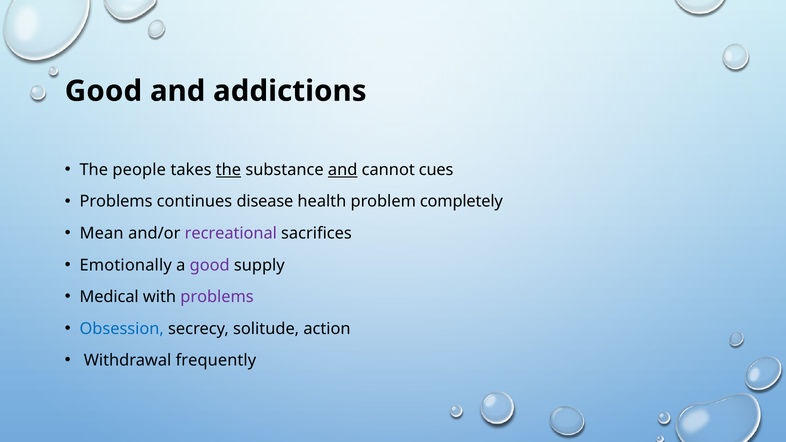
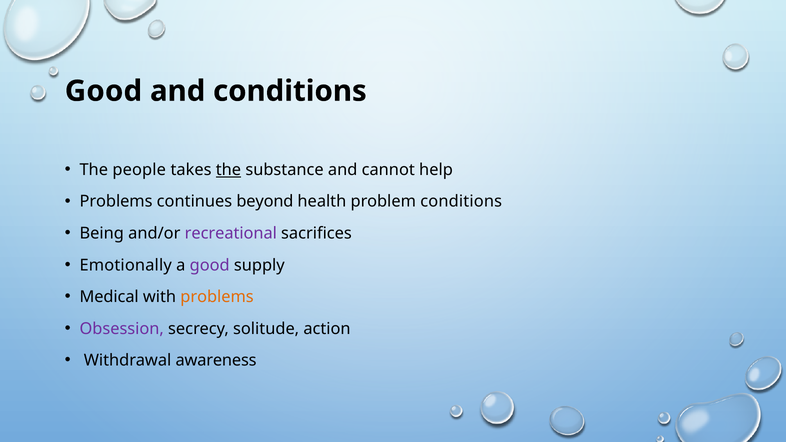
and addictions: addictions -> conditions (290, 91)
and underline: present -> none (343, 170)
cues: cues -> help (436, 170)
disease: disease -> beyond (265, 202)
problem completely: completely -> conditions (461, 202)
Mean: Mean -> Being (102, 233)
problems colour: purple -> orange (217, 297)
Obsession colour: blue -> purple (122, 329)
frequently: frequently -> awareness (216, 361)
